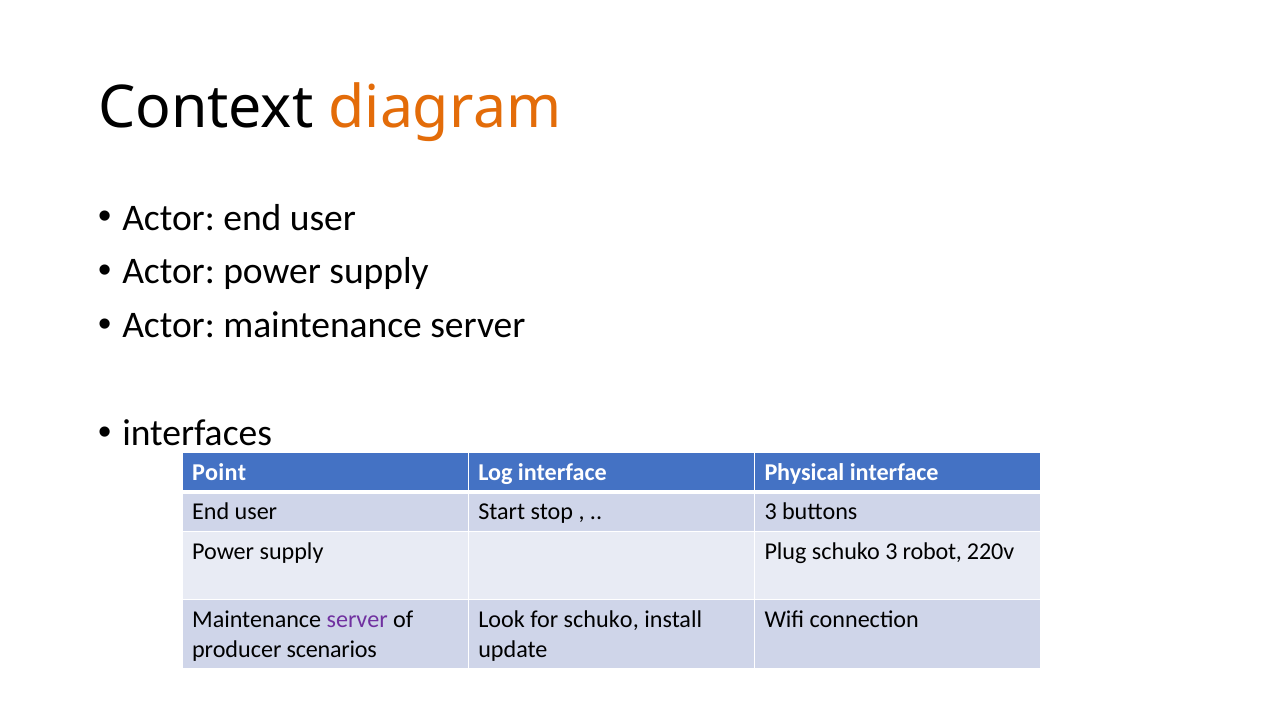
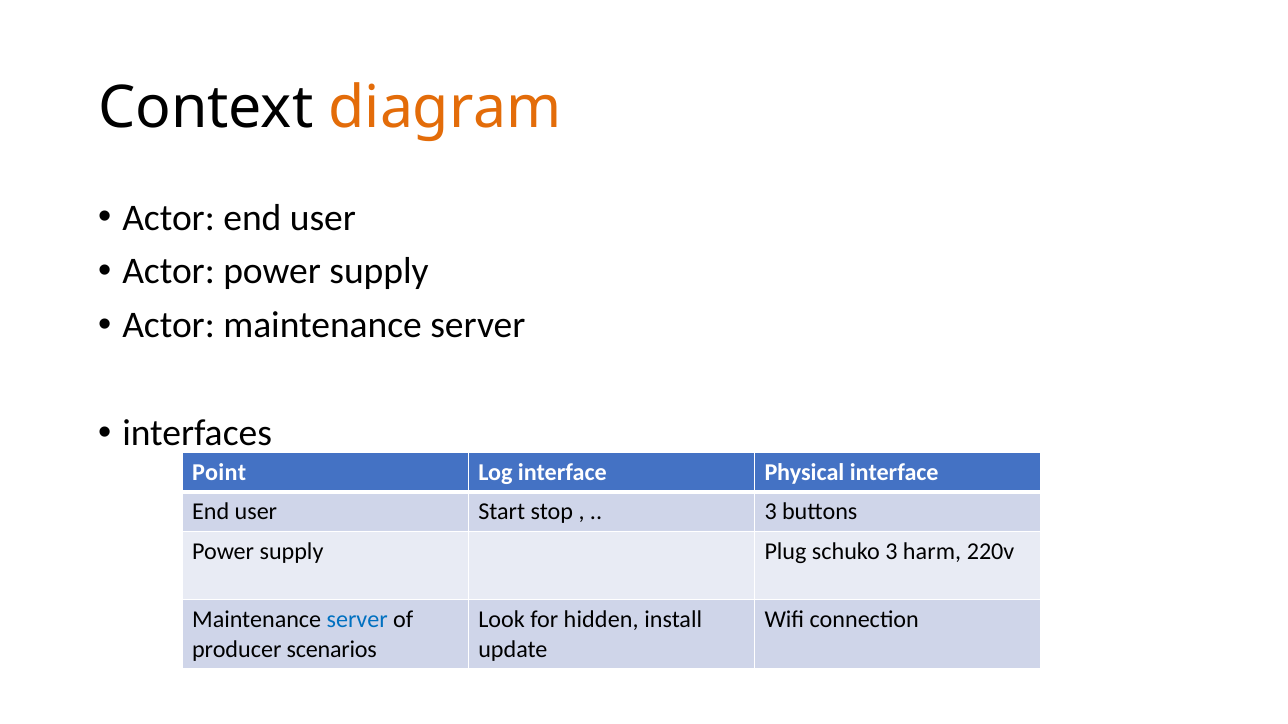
robot: robot -> harm (932, 551)
server colour: purple -> blue (357, 620)
for schuko: schuko -> hidden (601, 620)
